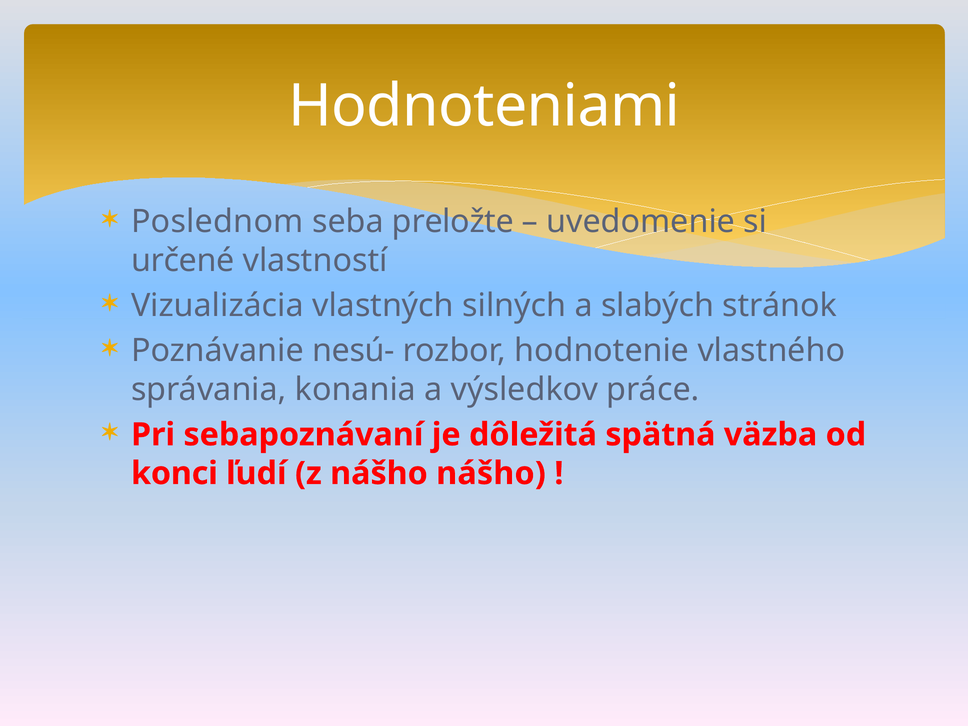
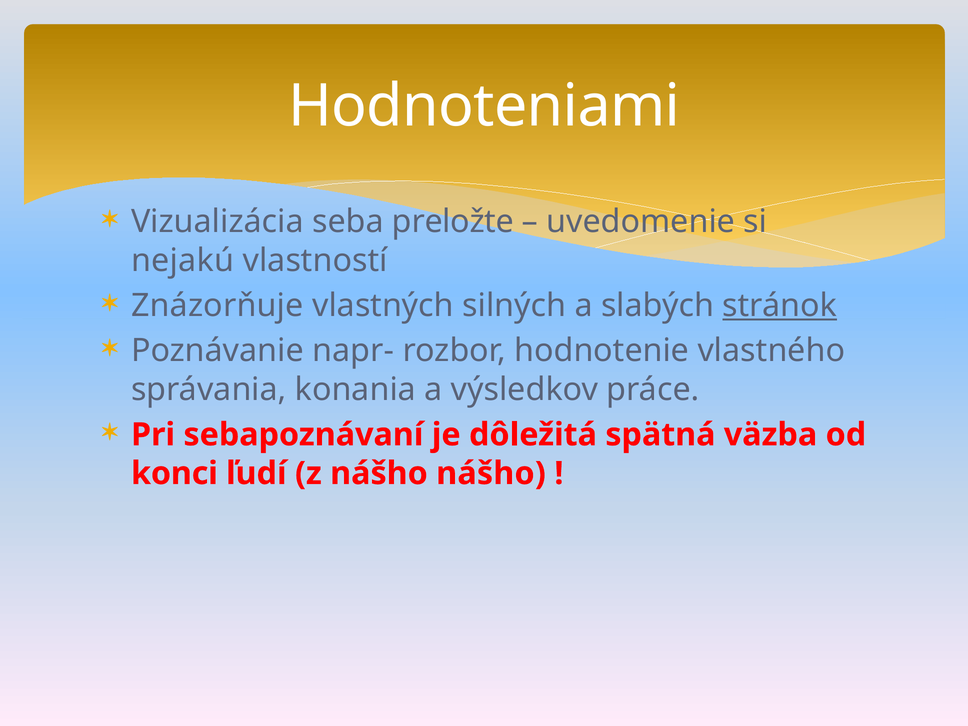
Poslednom: Poslednom -> Vizualizácia (217, 222)
určené: určené -> nejakú (183, 261)
Vizualizácia: Vizualizácia -> Znázorňuje (217, 306)
stránok underline: none -> present (780, 306)
nesú-: nesú- -> napr- (353, 351)
